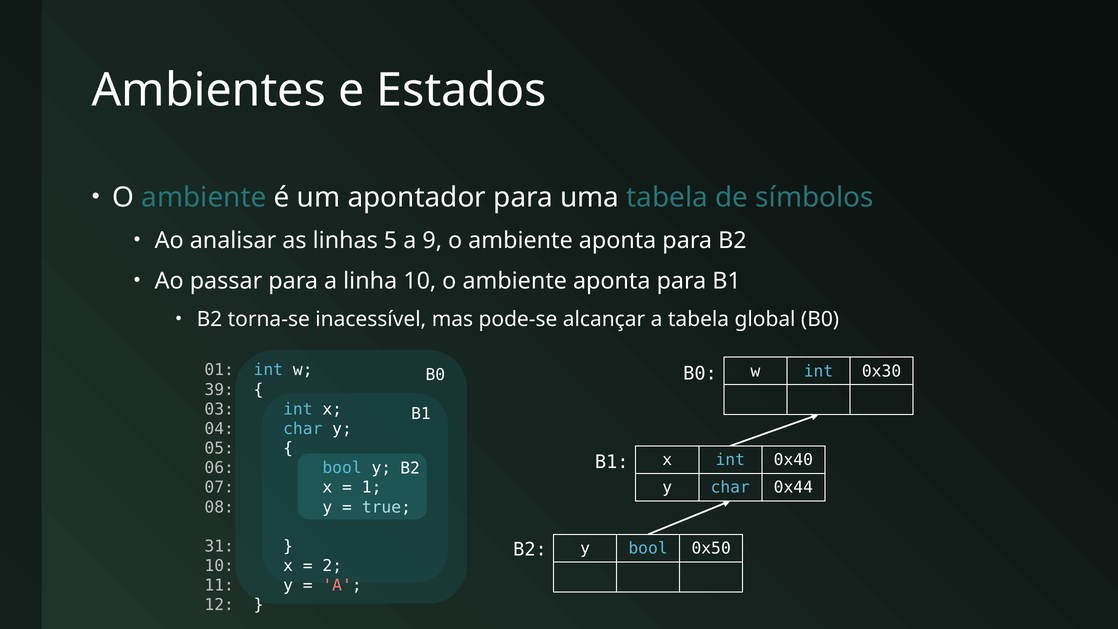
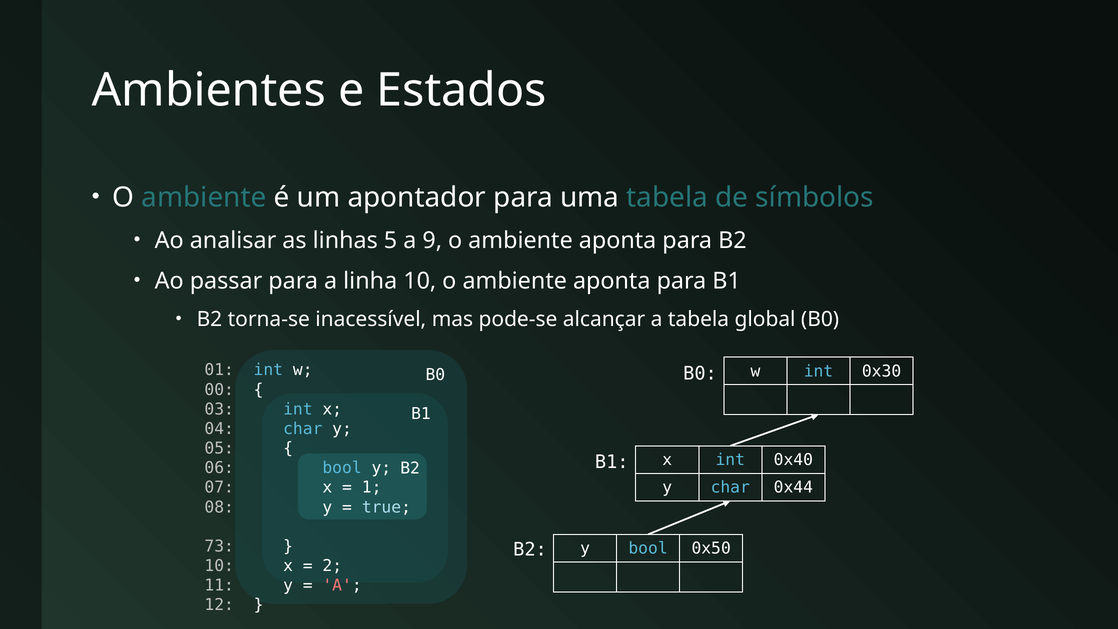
39: 39 -> 00 (219, 390)
31: 31 -> 73 (219, 546)
